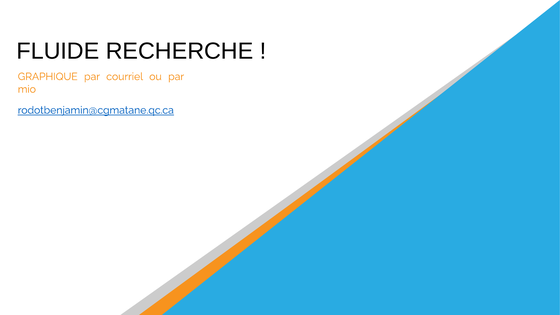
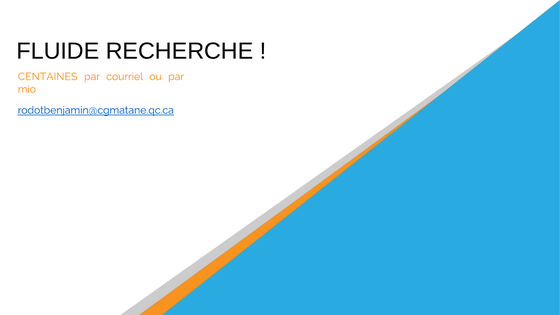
GRAPHIQUE: GRAPHIQUE -> CENTAINES (48, 77)
